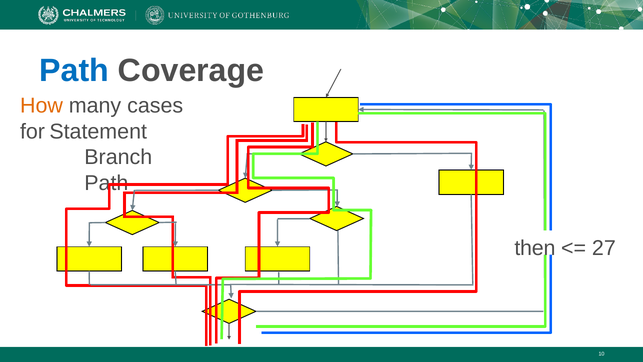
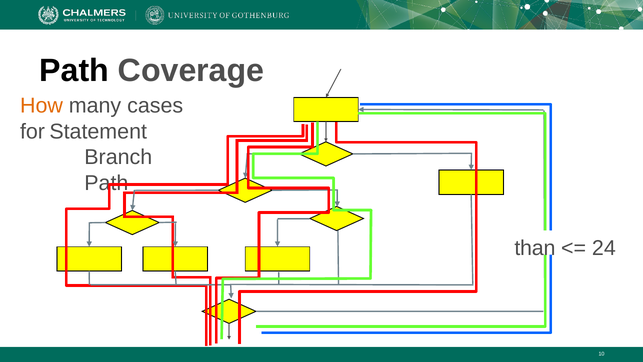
Path colour: blue -> black (74, 70)
then: then -> than (535, 248)
27: 27 -> 24 (604, 248)
